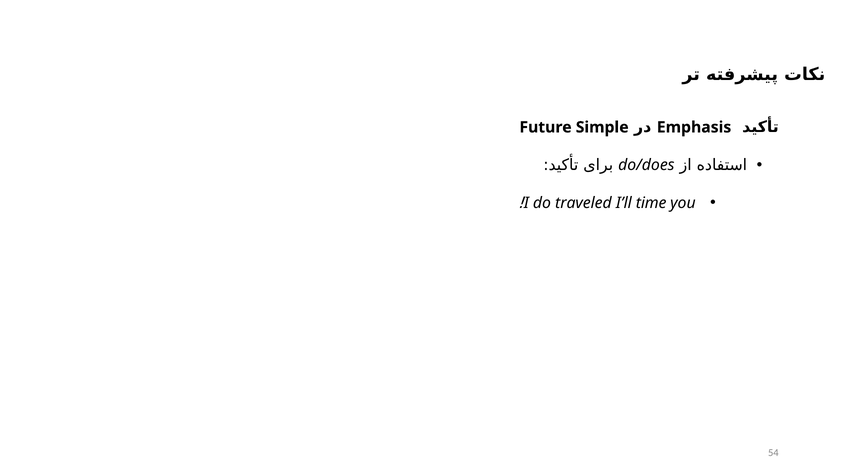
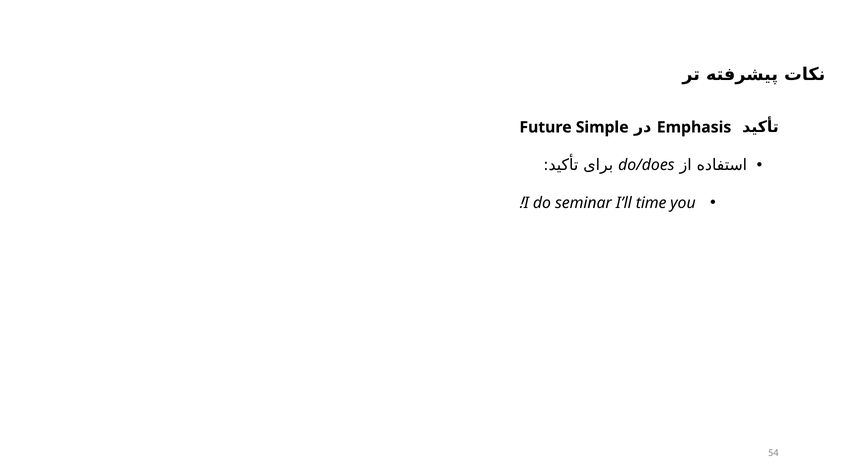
traveled: traveled -> seminar (583, 203)
